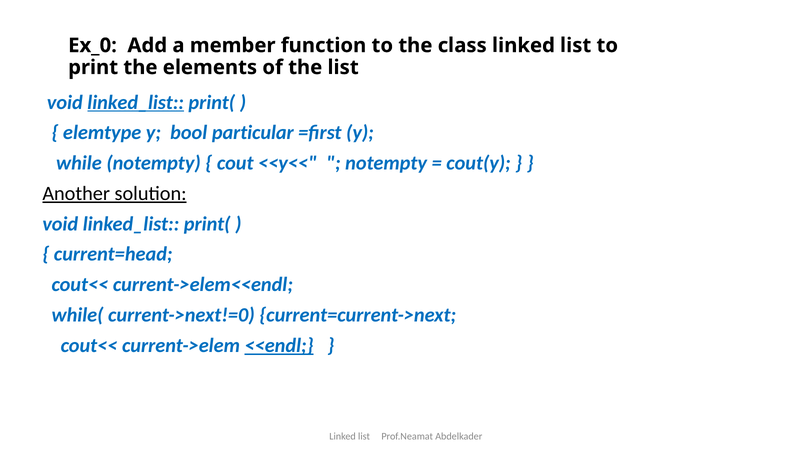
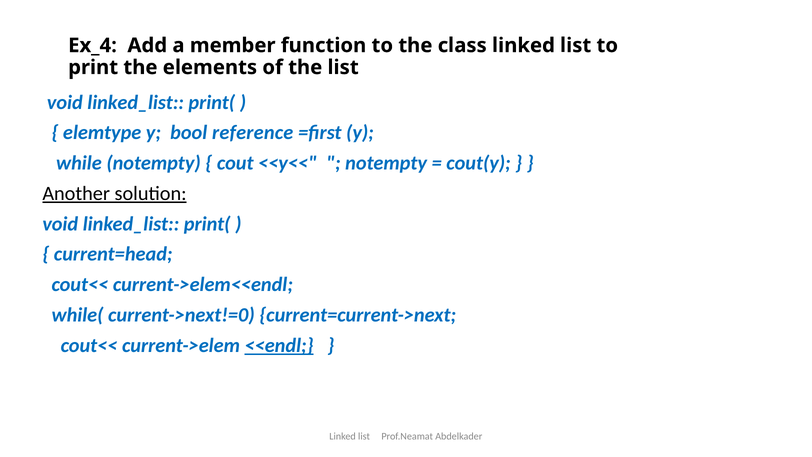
Ex_0: Ex_0 -> Ex_4 (93, 45)
linked_list underline: present -> none (136, 102)
particular: particular -> reference (253, 133)
